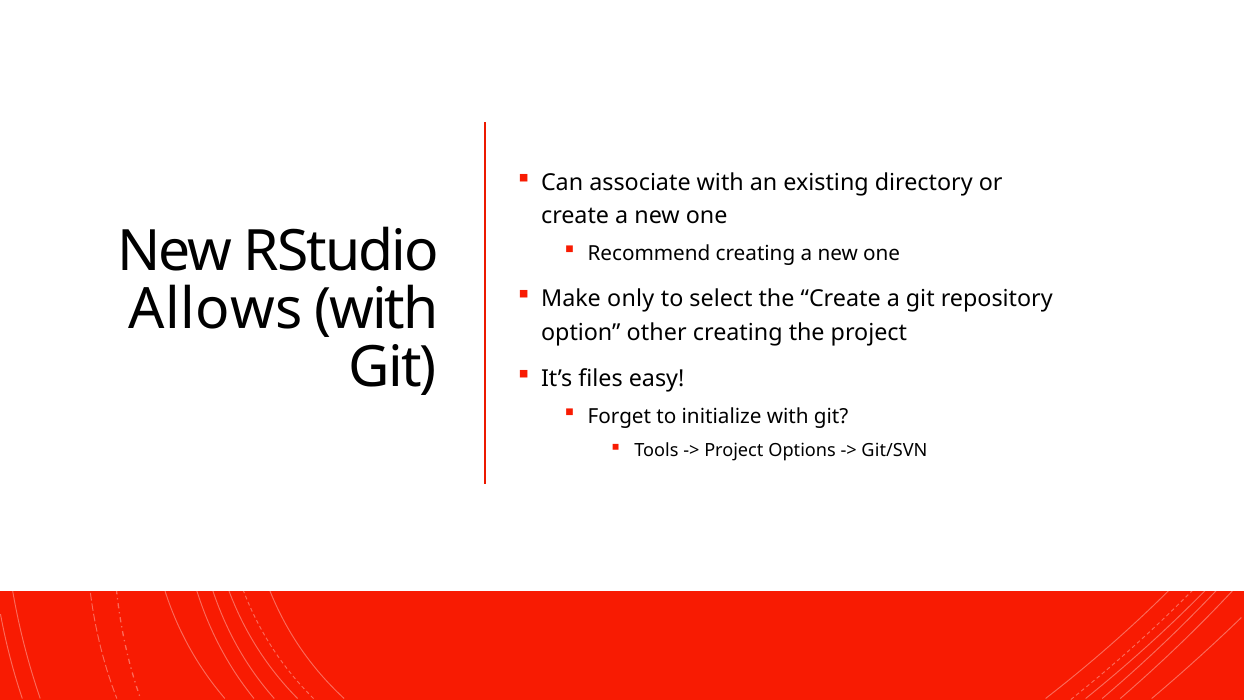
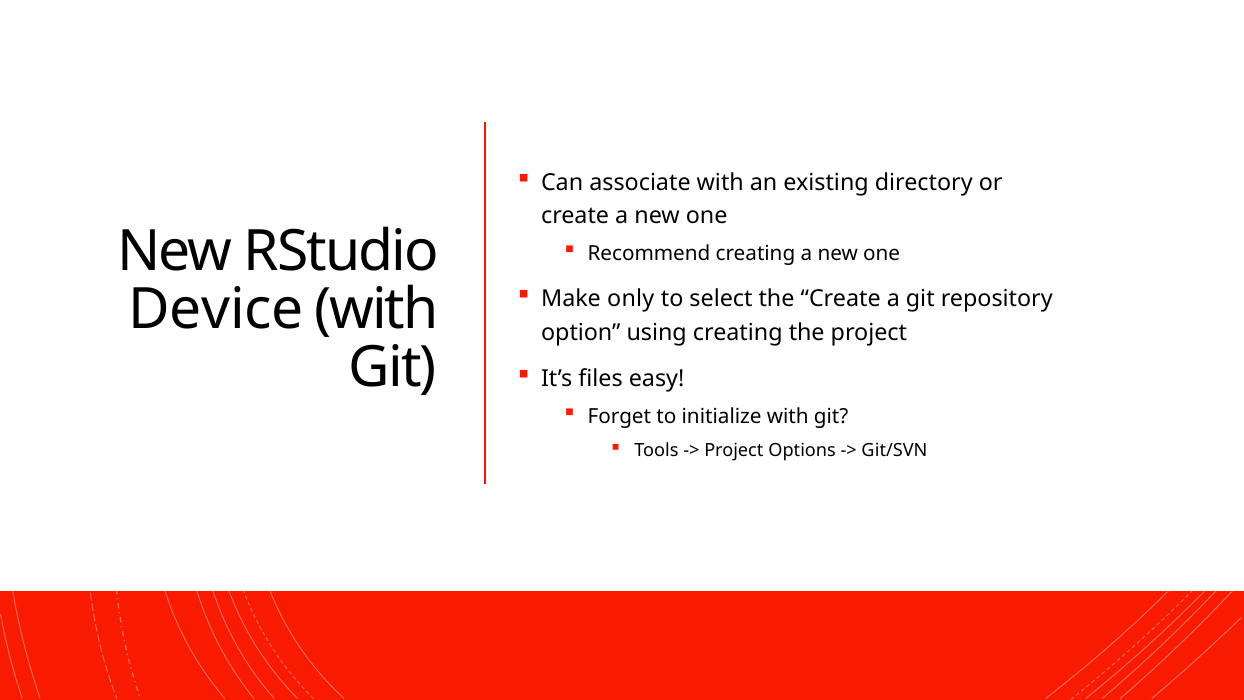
Allows: Allows -> Device (216, 309)
other: other -> using (657, 332)
